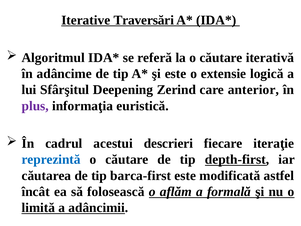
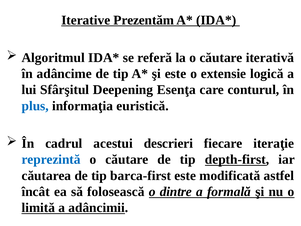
Traversări: Traversări -> Prezentăm (144, 20)
Zerind: Zerind -> Esenţa (176, 90)
anterior: anterior -> conturul (253, 90)
plus colour: purple -> blue (35, 106)
aflăm: aflăm -> dintre (176, 191)
